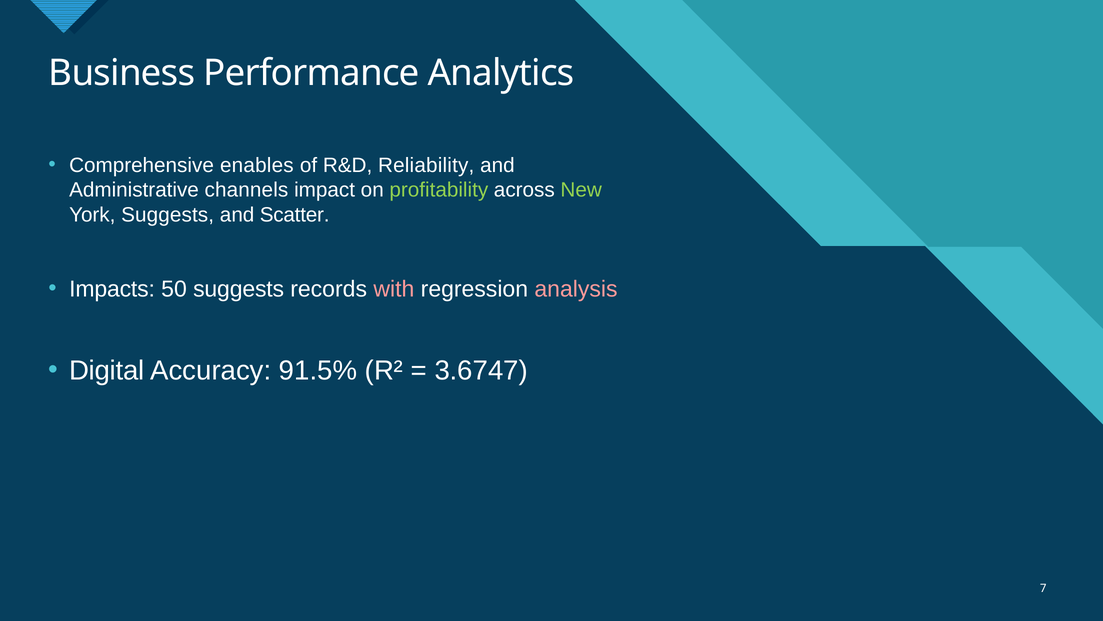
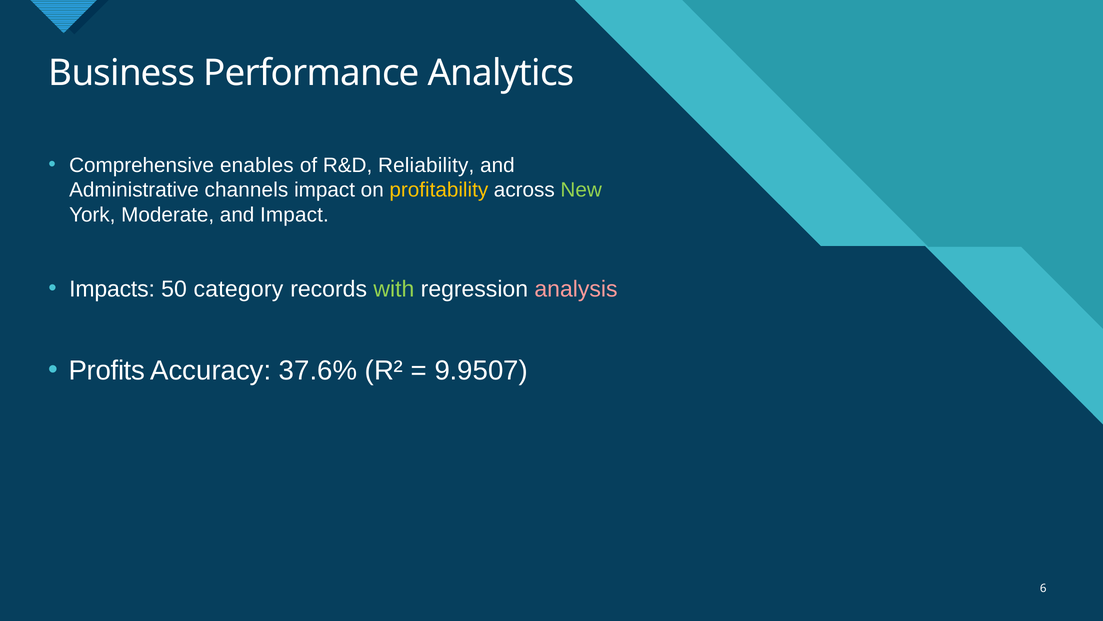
profitability colour: light green -> yellow (439, 190)
York Suggests: Suggests -> Moderate (168, 215)
and Scatter: Scatter -> Impact (294, 215)
50 suggests: suggests -> category (238, 289)
with colour: pink -> light green (394, 289)
Digital: Digital -> Profits (107, 370)
91.5%: 91.5% -> 37.6% (318, 370)
3.6747: 3.6747 -> 9.9507 (481, 370)
7: 7 -> 6 (1043, 588)
